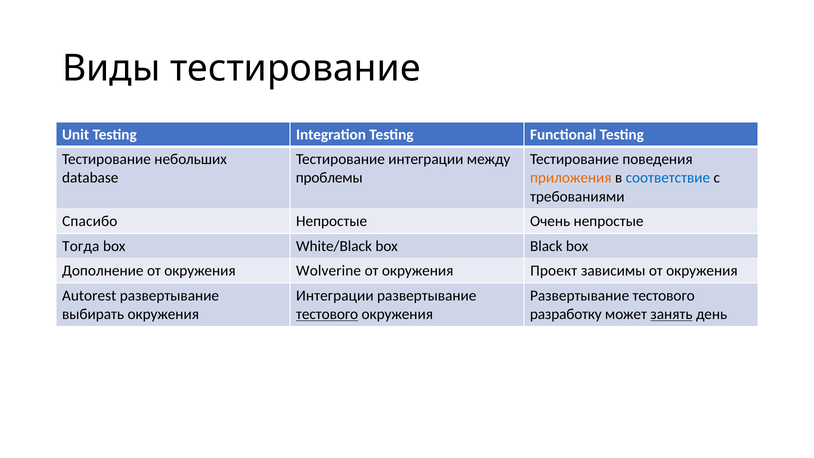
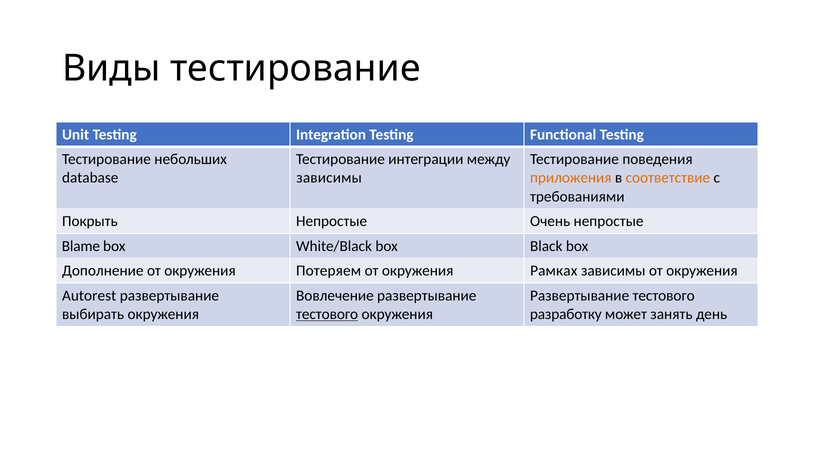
проблемы: проблемы -> зависимы (329, 178)
соответствие colour: blue -> orange (668, 178)
Спасибо: Спасибо -> Покрыть (90, 221)
Тогда: Тогда -> Blame (81, 246)
Wolverine: Wolverine -> Потеряем (329, 271)
Проект: Проект -> Рамках (554, 271)
Интеграции: Интеграции -> Вовлечение (335, 295)
занять underline: present -> none (671, 314)
